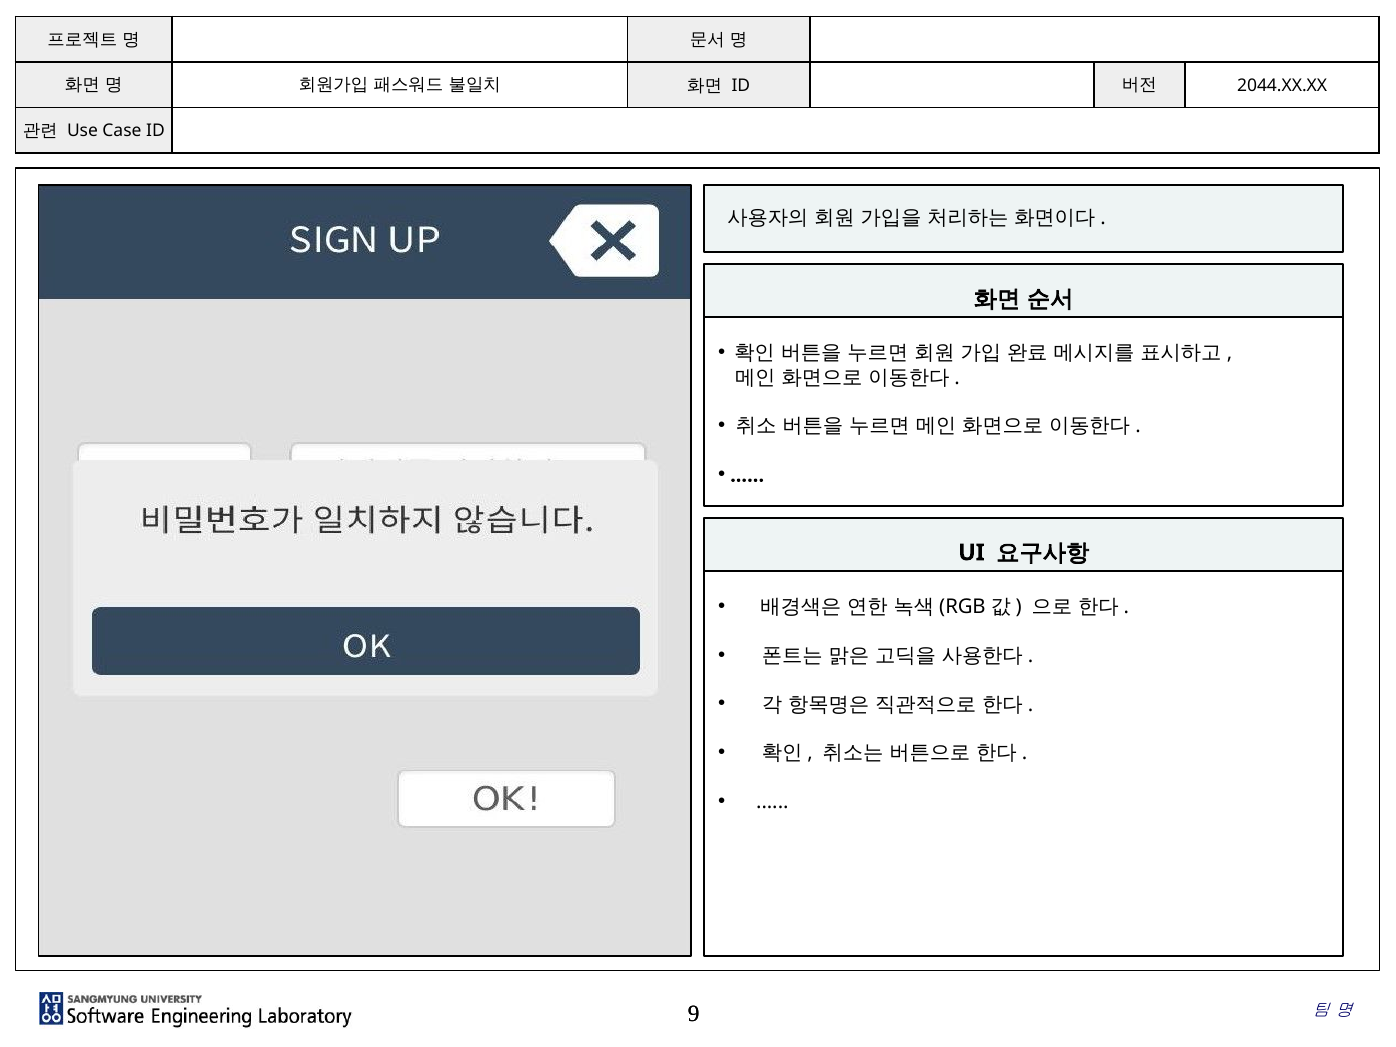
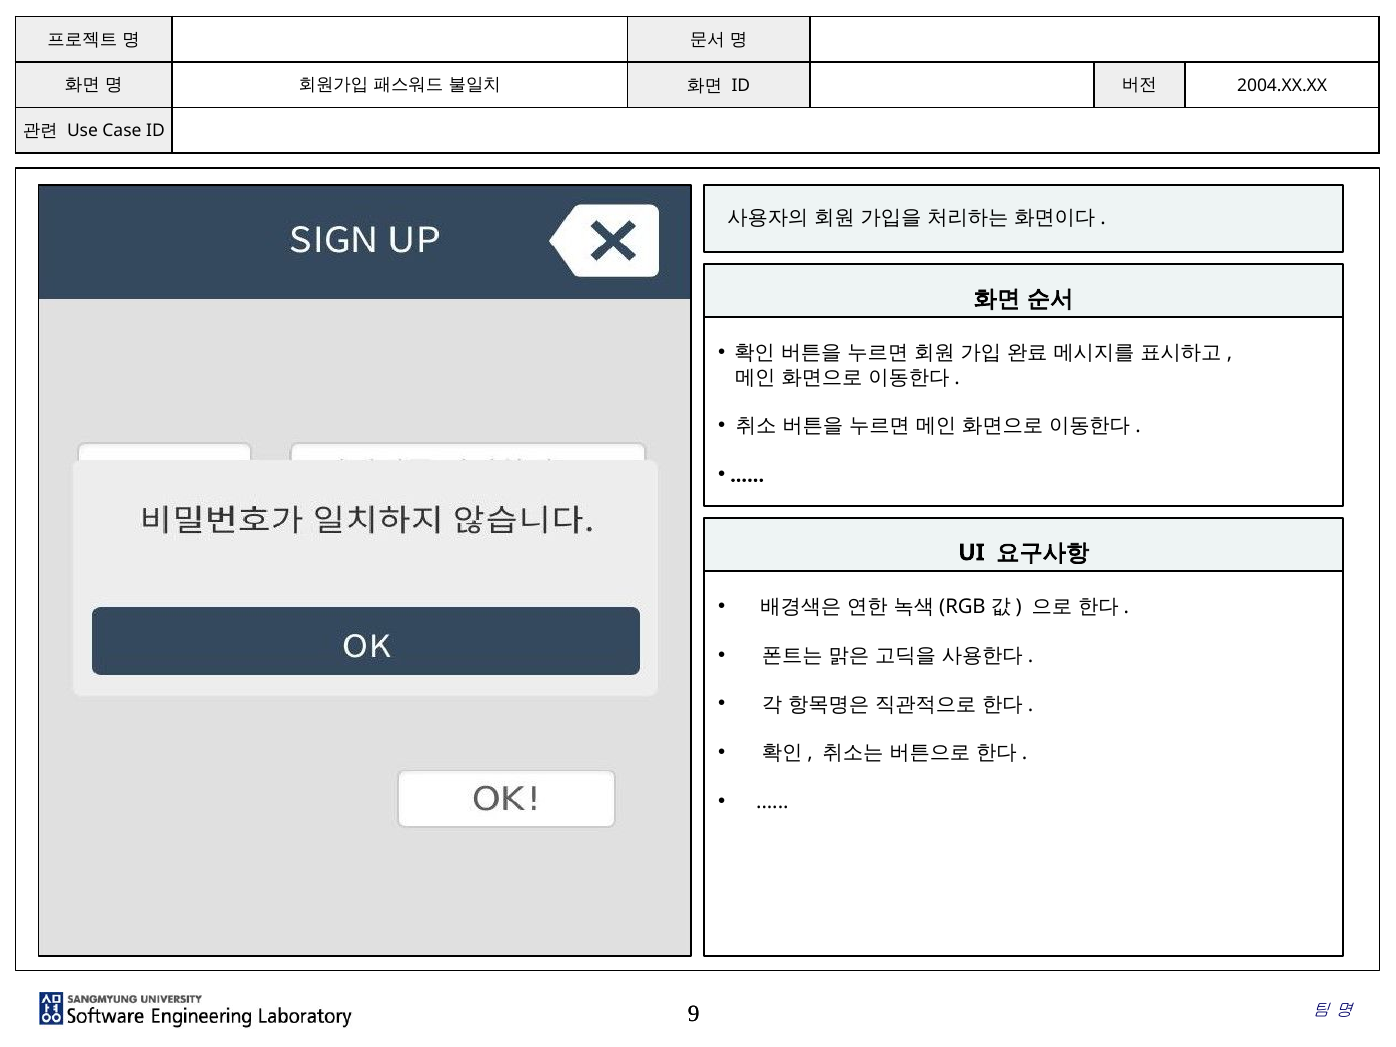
2044.XX.XX: 2044.XX.XX -> 2004.XX.XX (1282, 86)
